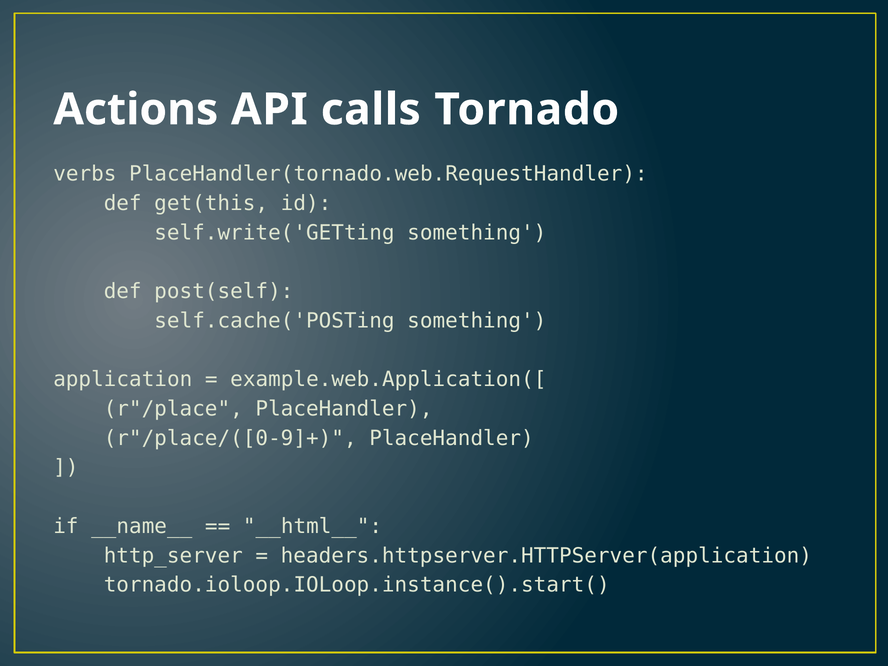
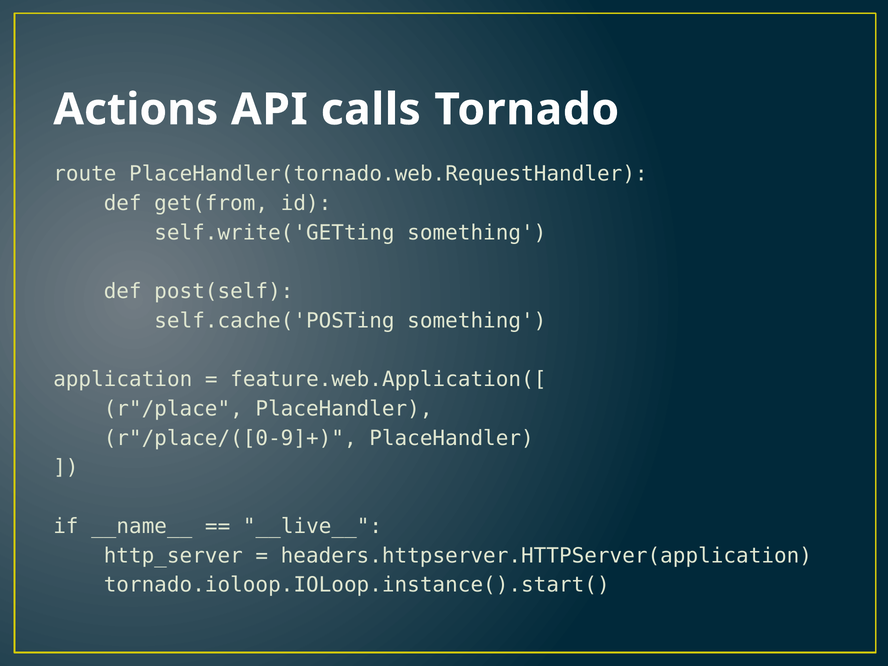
verbs: verbs -> route (85, 174)
get(this: get(this -> get(from (211, 203)
example.web.Application([: example.web.Application([ -> feature.web.Application([ (388, 379)
__html__: __html__ -> __live__ (312, 526)
